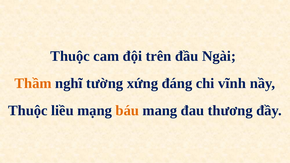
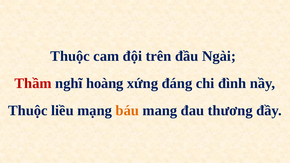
Thầm colour: orange -> red (33, 83)
tường: tường -> hoàng (105, 83)
vĩnh: vĩnh -> đình (232, 83)
